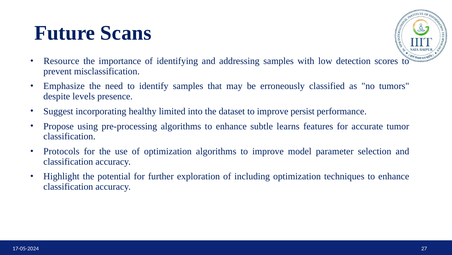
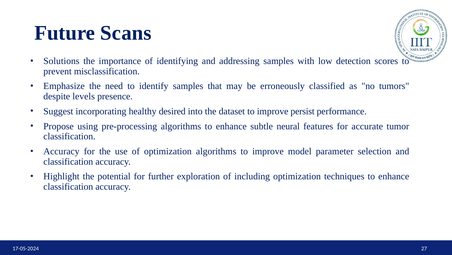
Resource: Resource -> Solutions (61, 61)
limited: limited -> desired (172, 111)
learns: learns -> neural (288, 126)
Protocols: Protocols -> Accuracy (61, 151)
